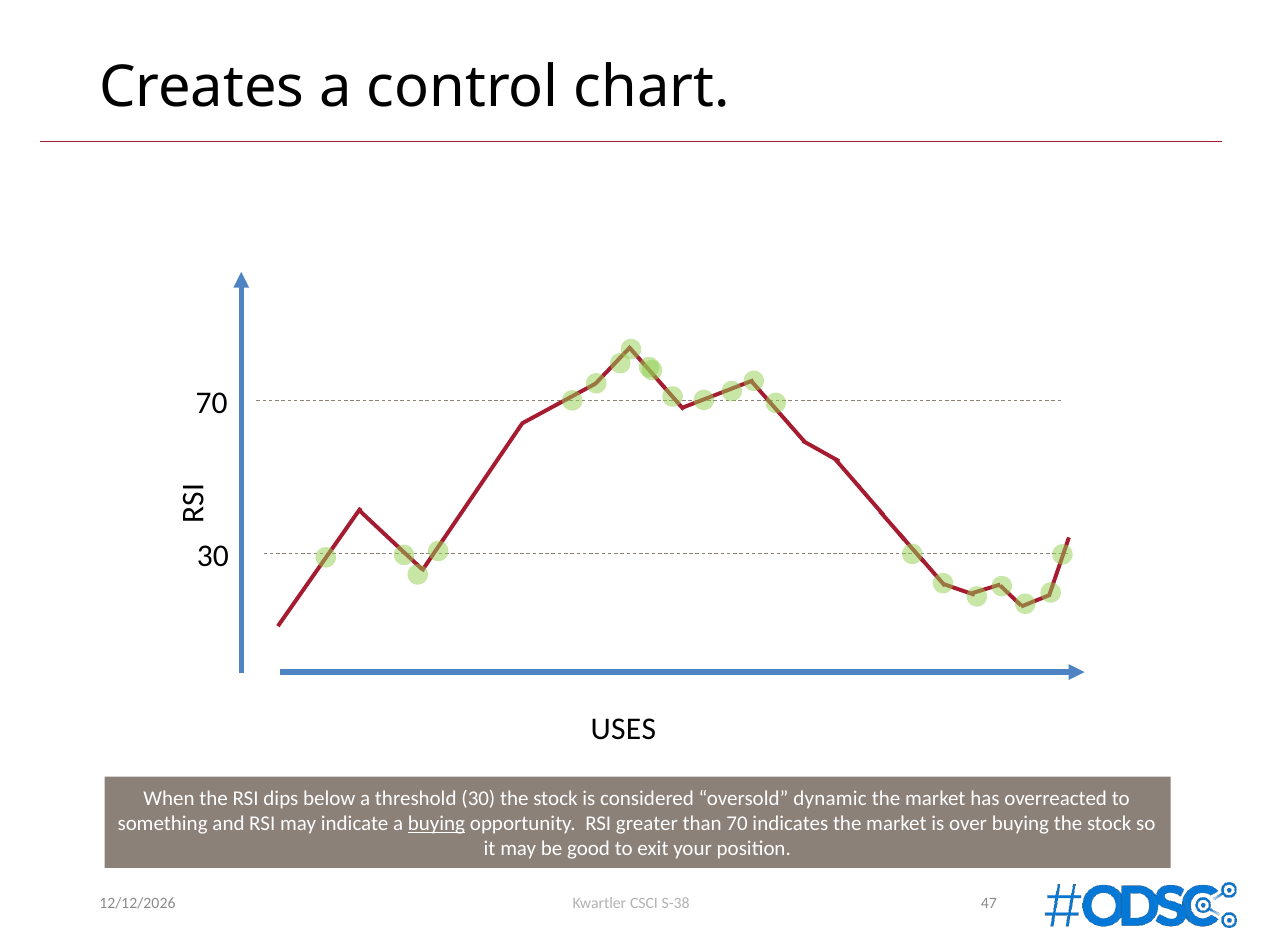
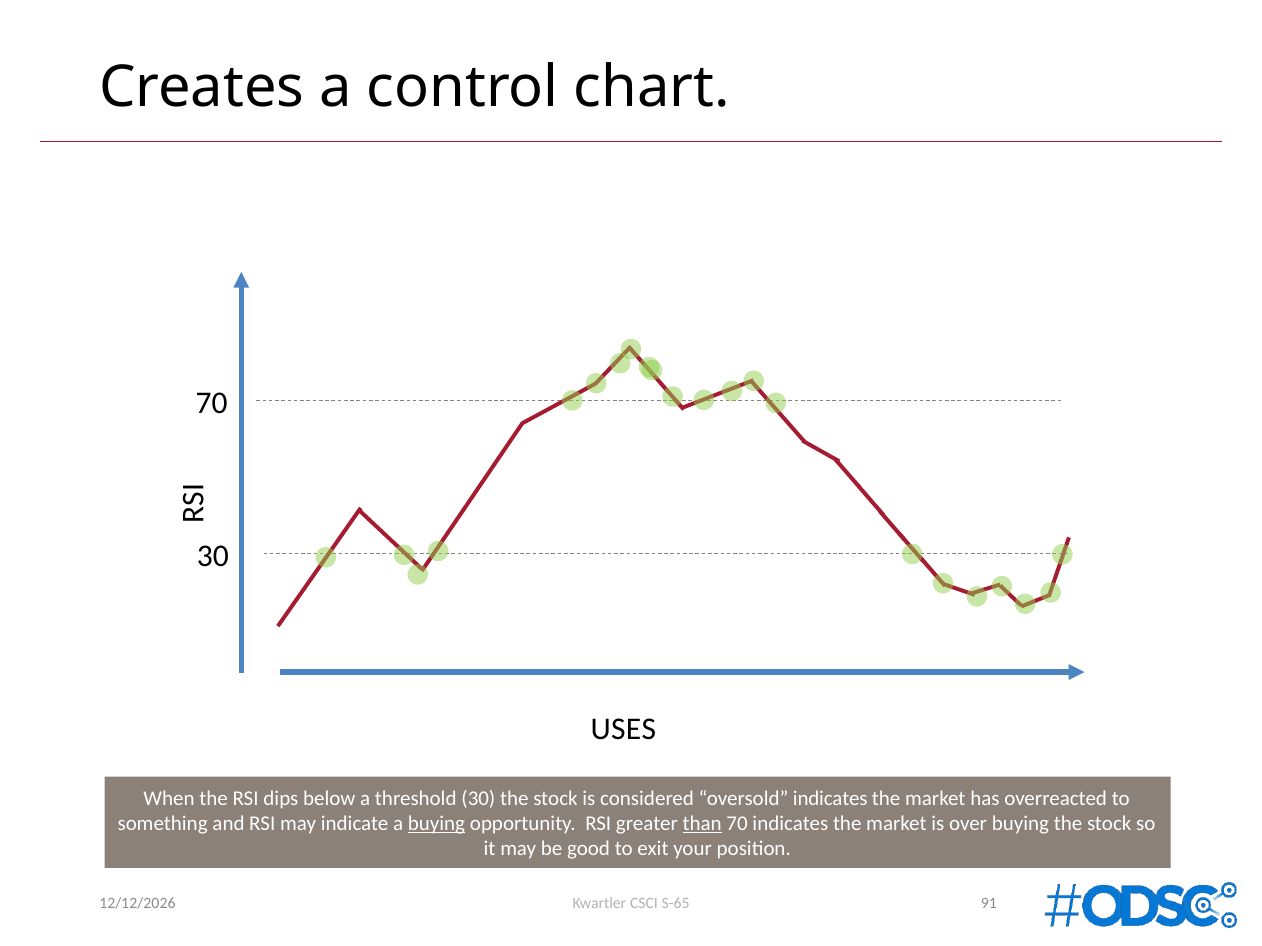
oversold dynamic: dynamic -> indicates (830, 799)
than underline: none -> present (702, 824)
S-38: S-38 -> S-65 (676, 903)
47: 47 -> 91 (989, 903)
